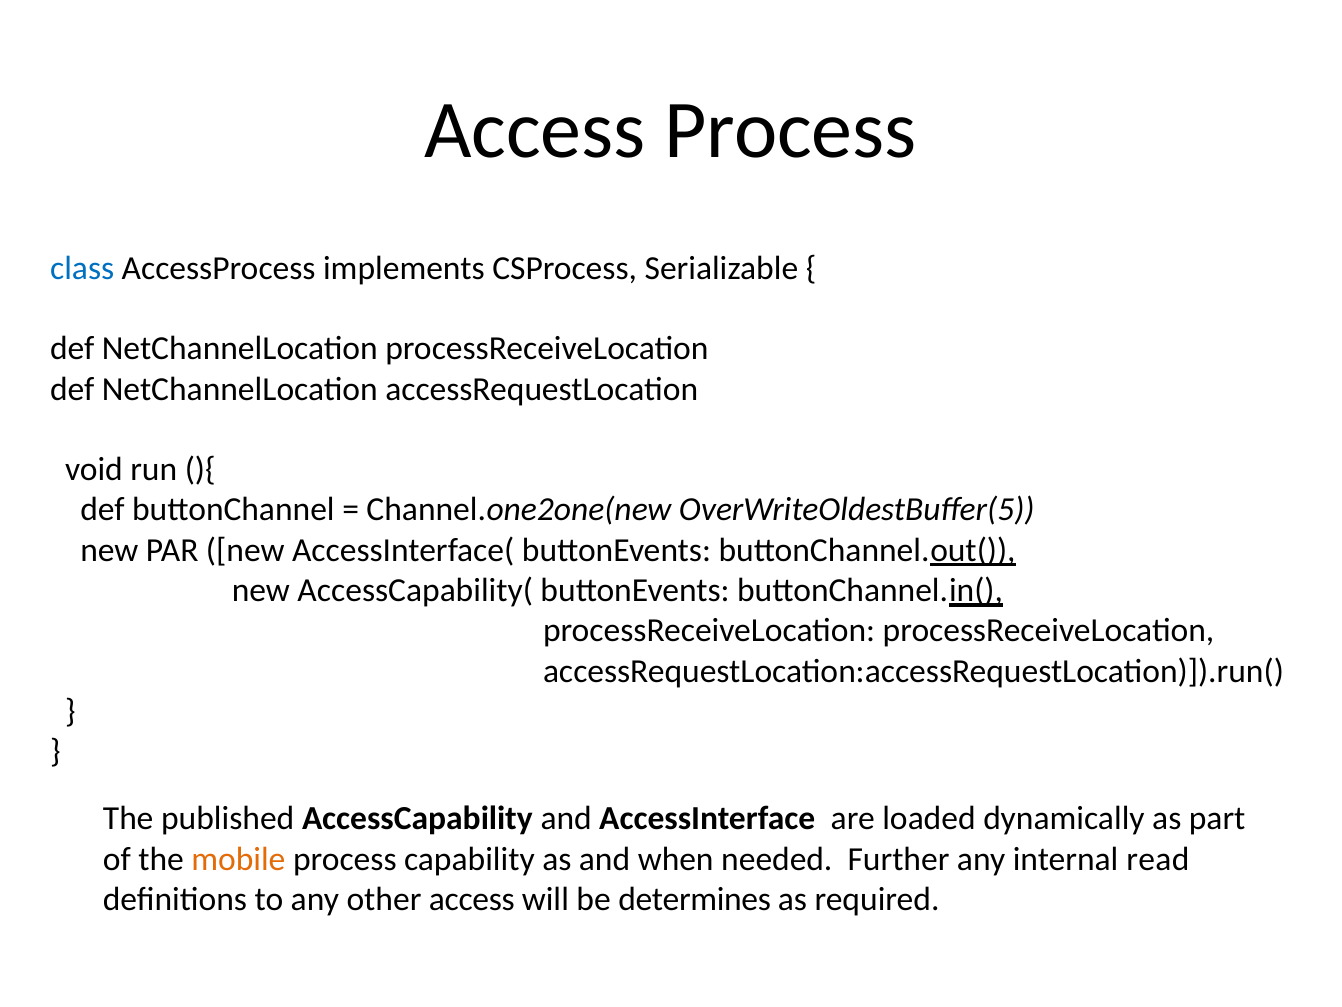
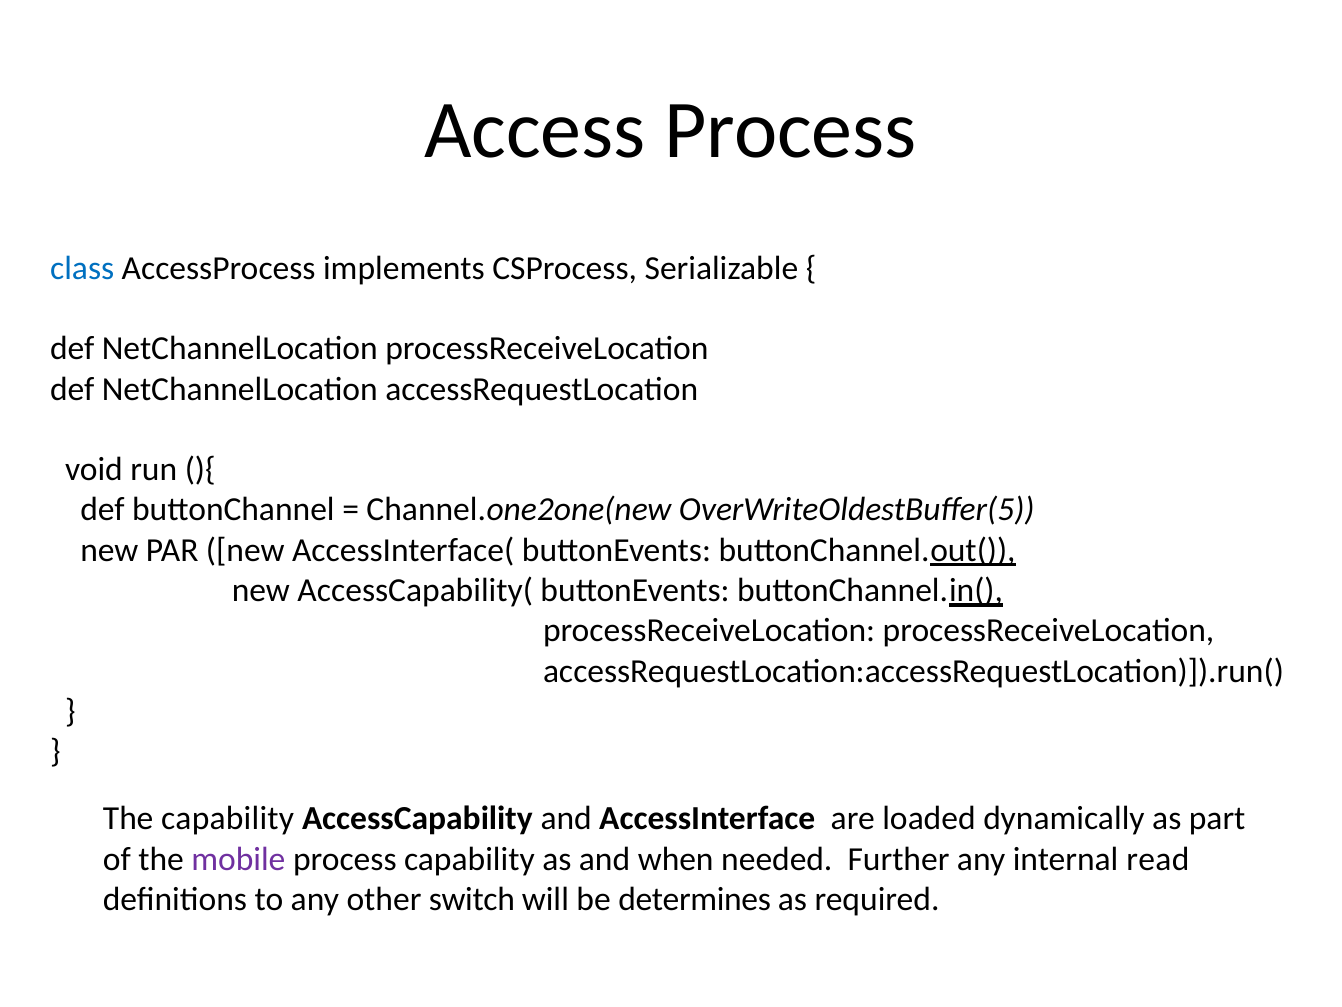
The published: published -> capability (228, 818)
mobile colour: orange -> purple (238, 859)
other access: access -> switch (472, 899)
